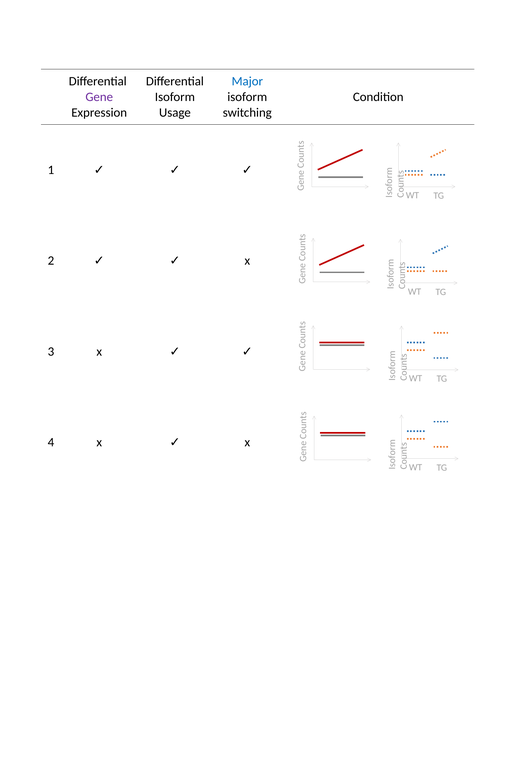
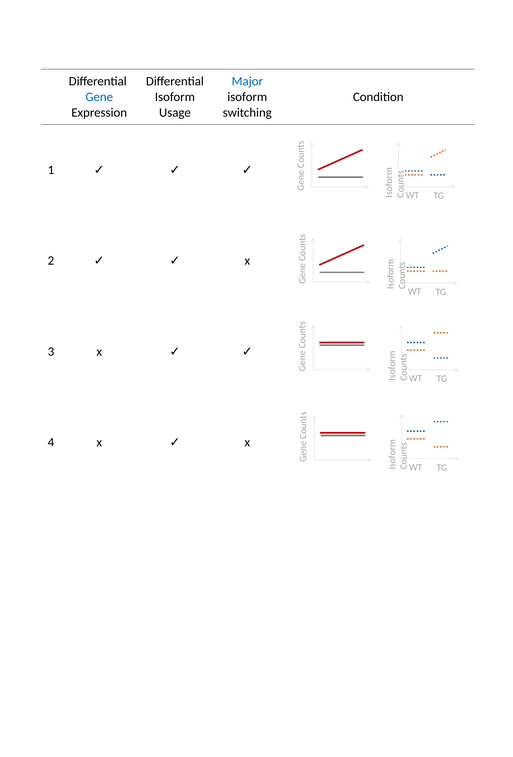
Gene colour: purple -> blue (99, 97)
